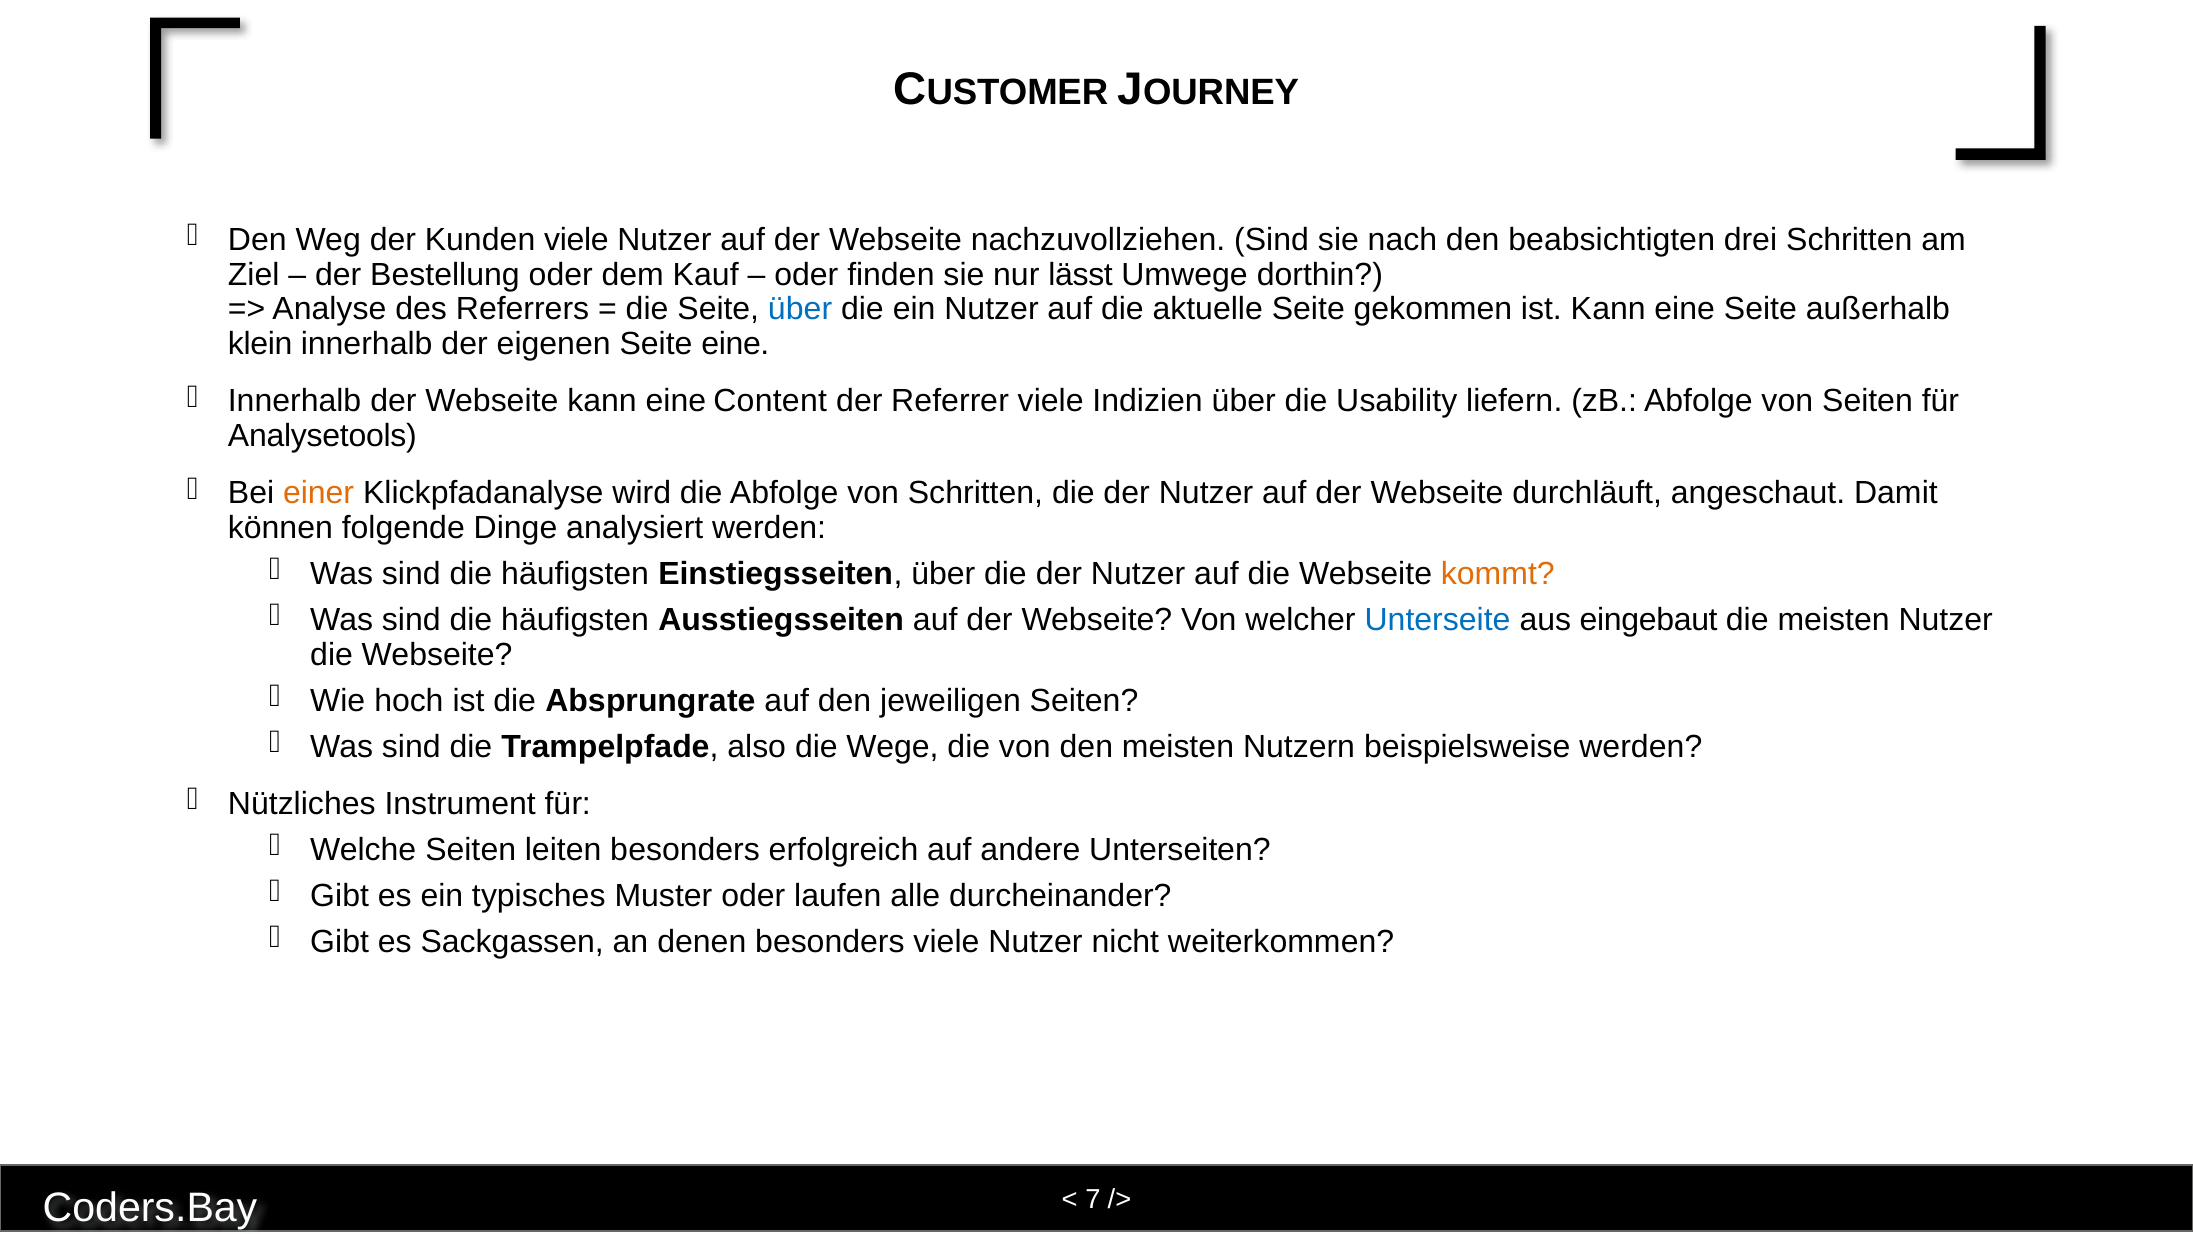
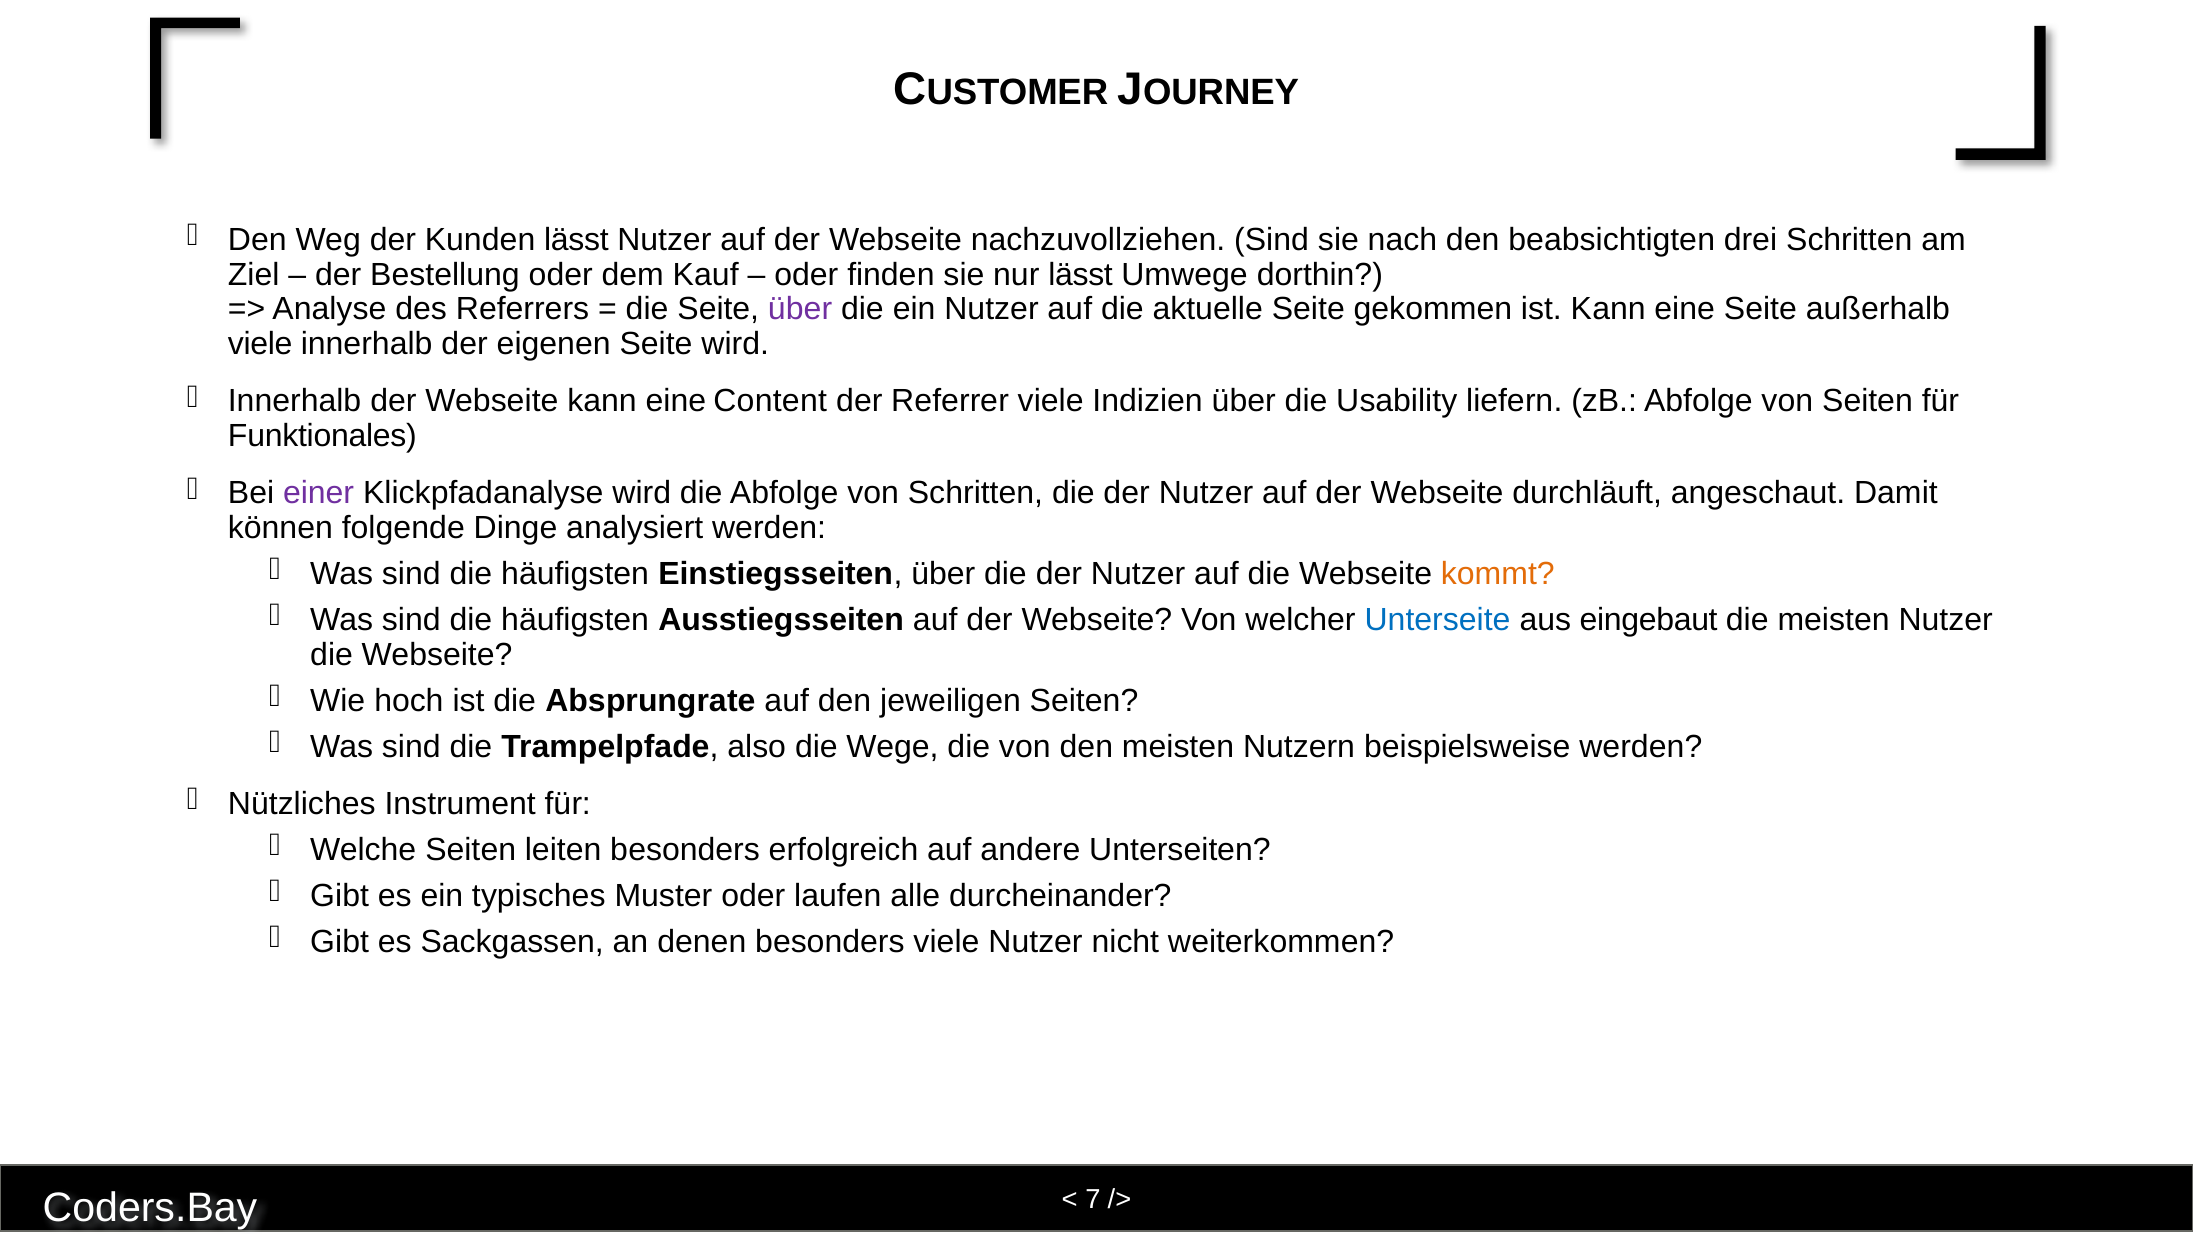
Kunden viele: viele -> lässt (576, 240)
über colour: blue -> purple (800, 309)
klein: klein -> viele (260, 344)
Seite eine: eine -> wird (735, 344)
Analysetools: Analysetools -> Funktionales (322, 436)
einer colour: orange -> purple (319, 493)
